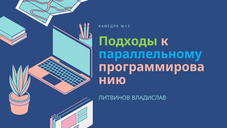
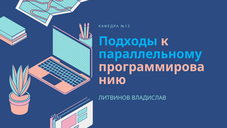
Подходы colour: light green -> light blue (128, 41)
